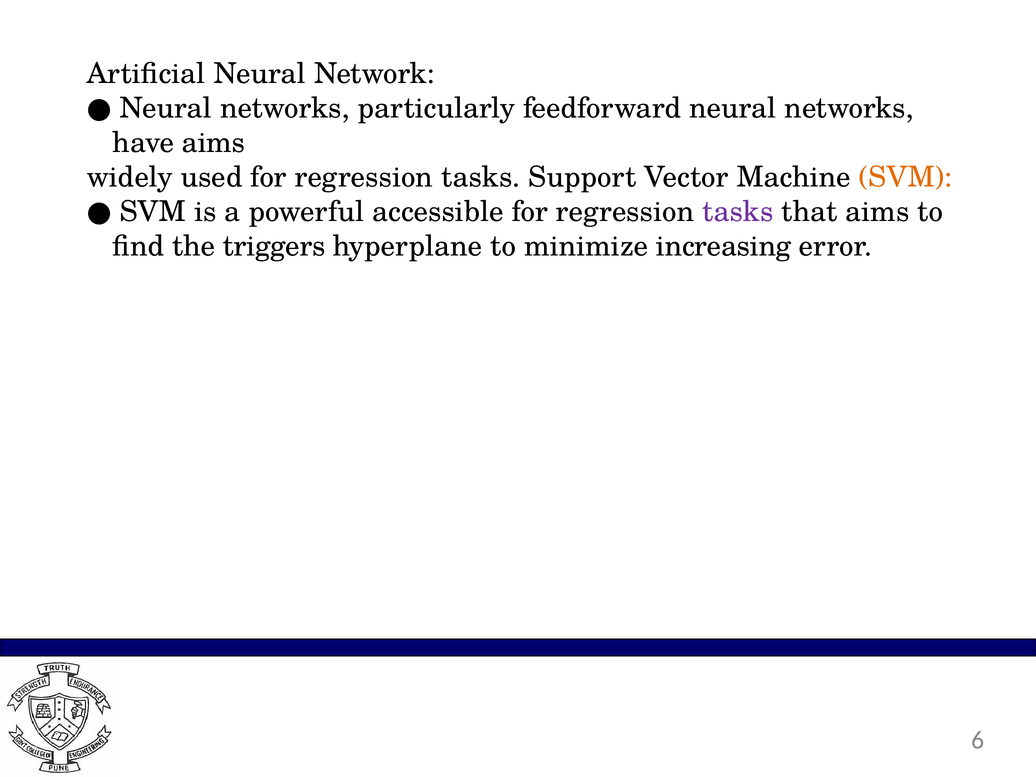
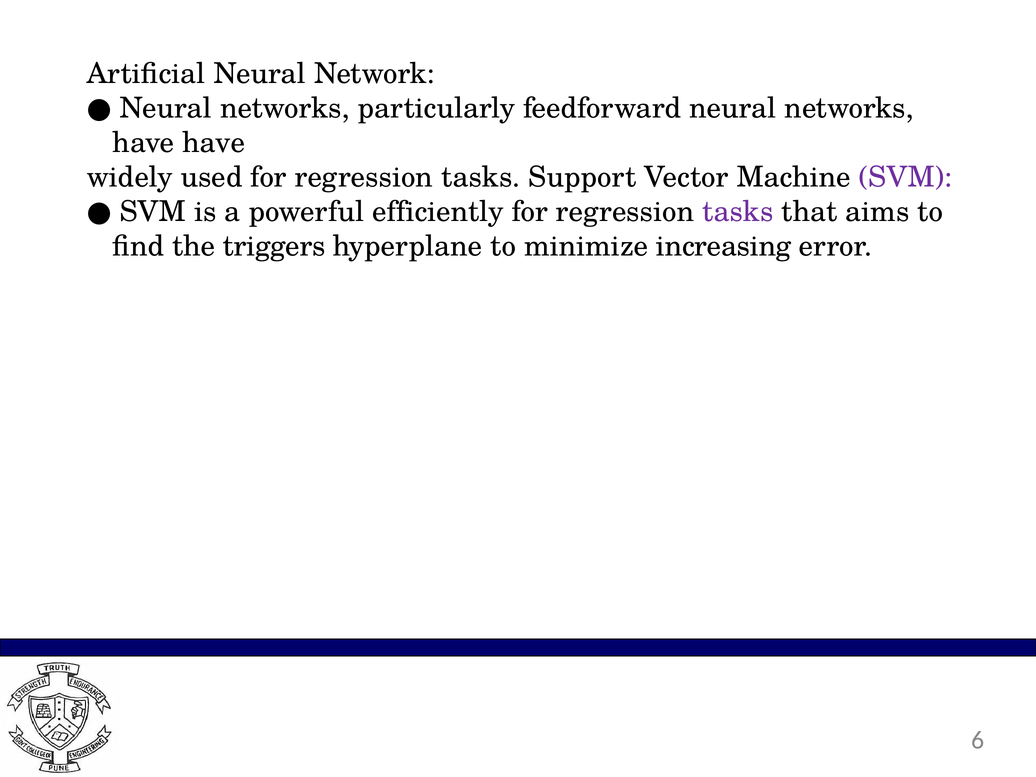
have aims: aims -> have (214, 143)
SVM colour: orange -> purple (906, 177)
accessible: accessible -> efficiently (438, 212)
